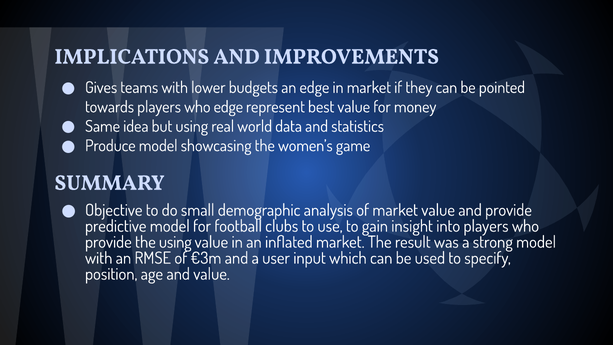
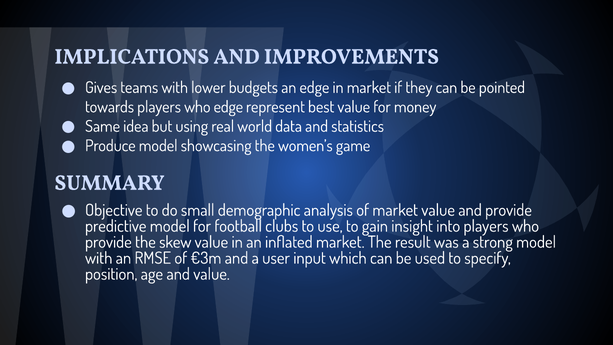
the using: using -> skew (175, 242)
